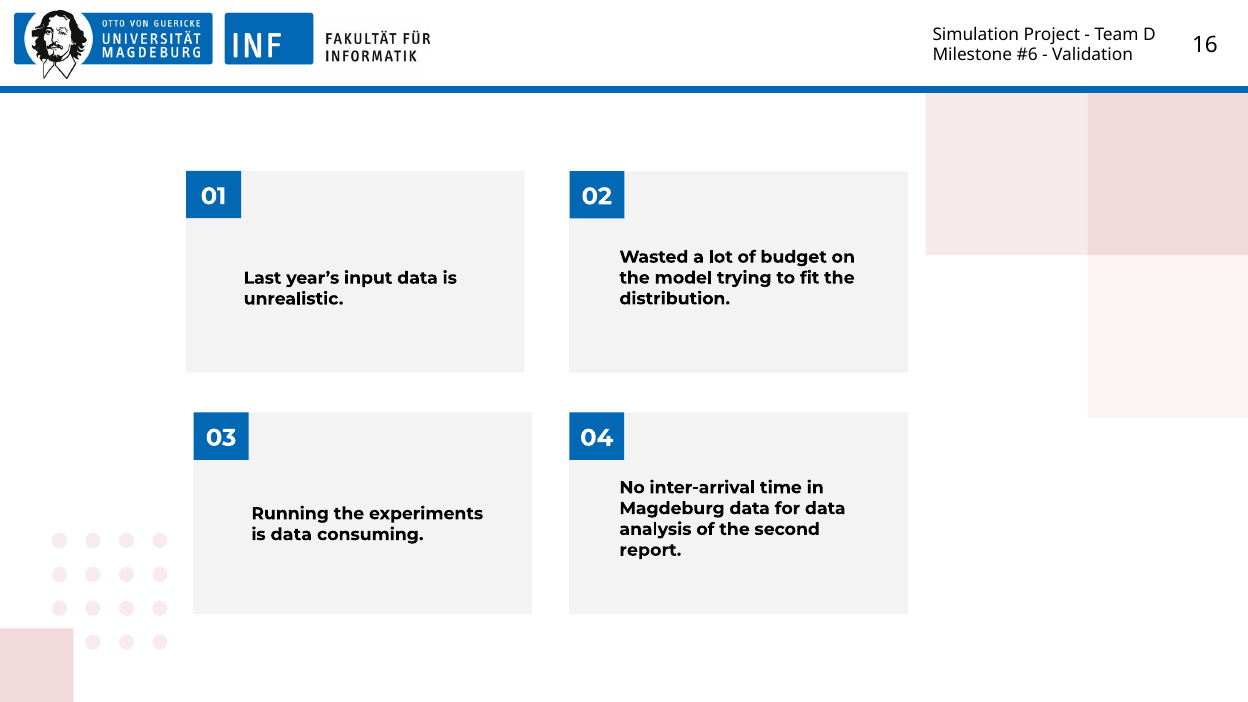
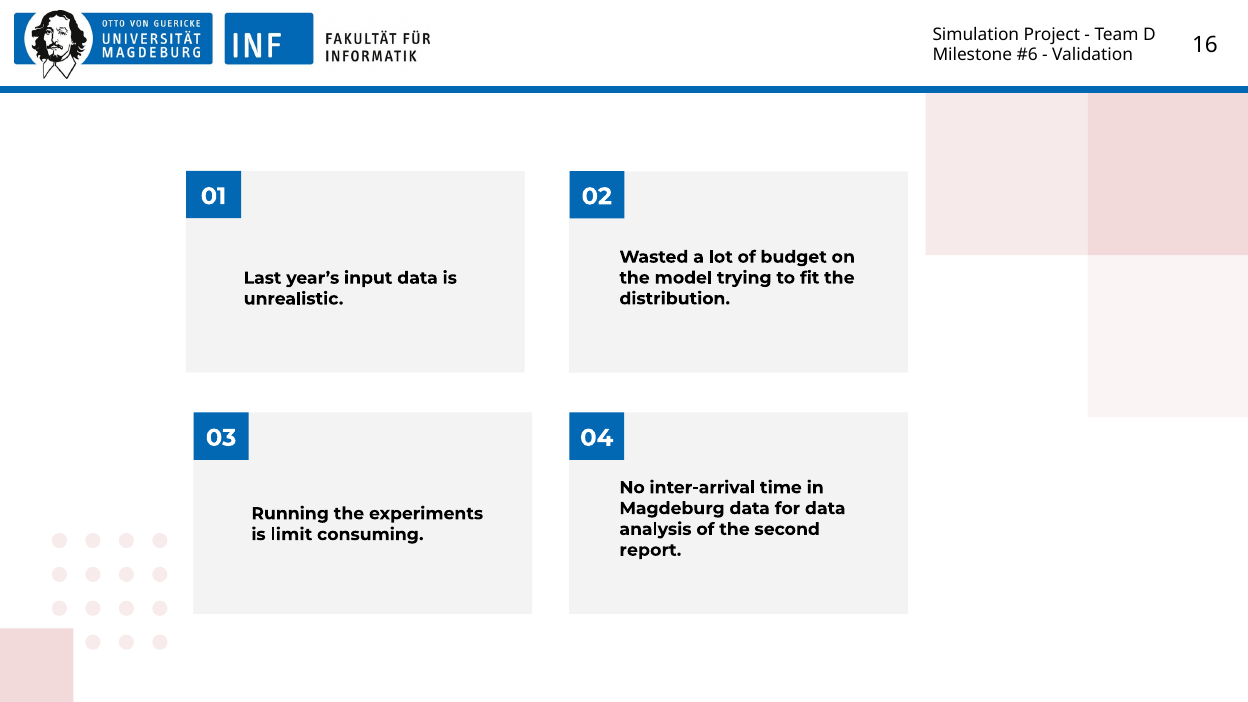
is data: data -> limit (291, 534)
